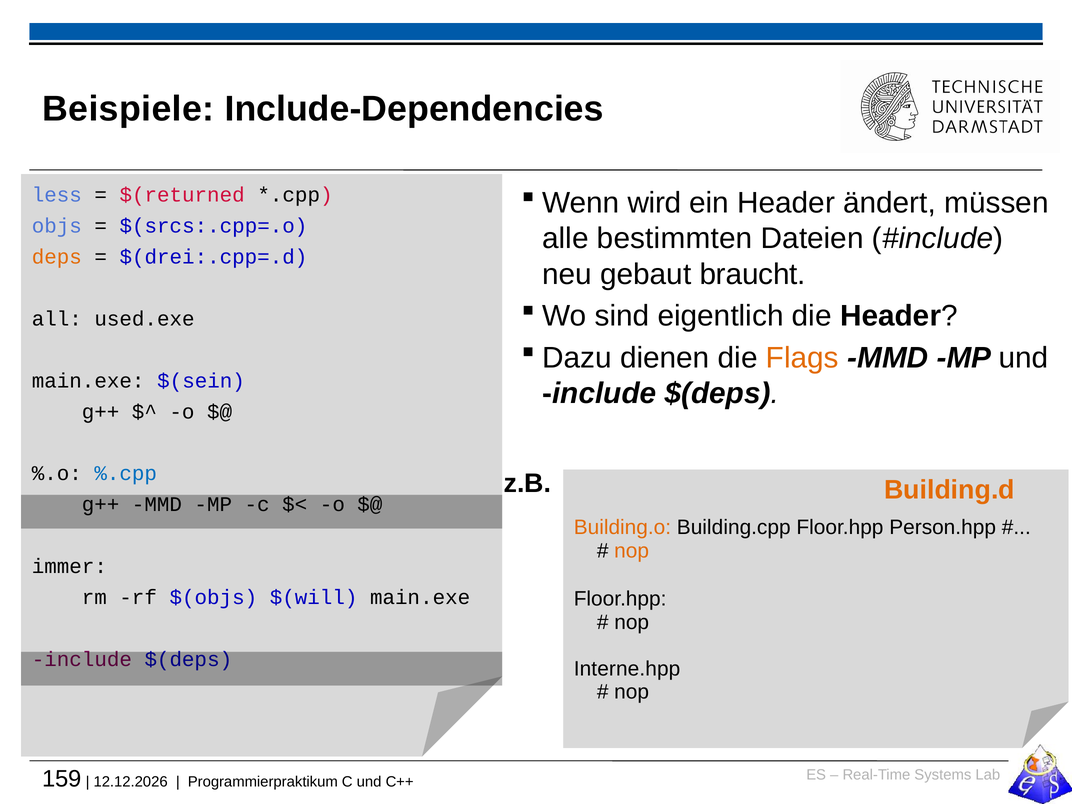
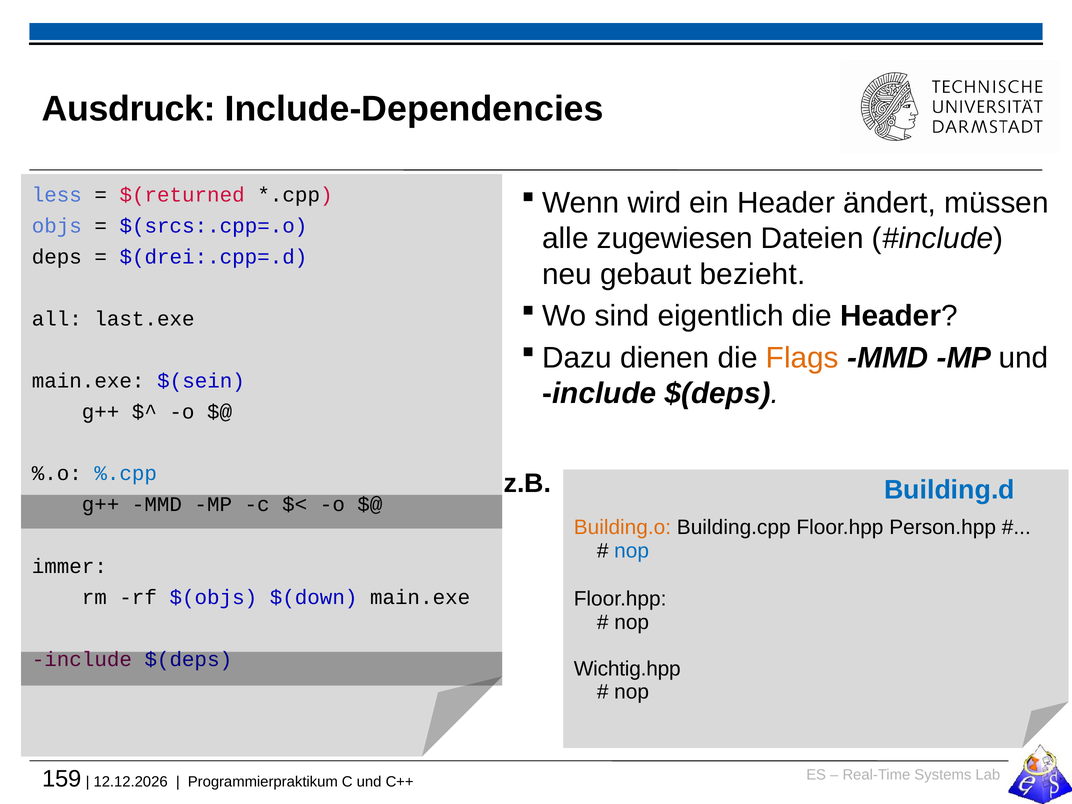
Beispiele: Beispiele -> Ausdruck (129, 109)
bestimmten: bestimmten -> zugewiesen (675, 239)
deps colour: orange -> black (57, 257)
braucht: braucht -> bezieht (752, 274)
used.exe: used.exe -> last.exe (144, 319)
Building.d colour: orange -> blue (949, 490)
nop colour: orange -> blue (632, 551)
$(will: $(will -> $(down (314, 597)
Interne.hpp: Interne.hpp -> Wichtig.hpp (627, 669)
